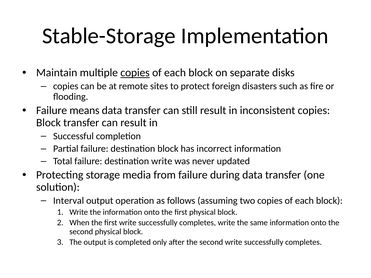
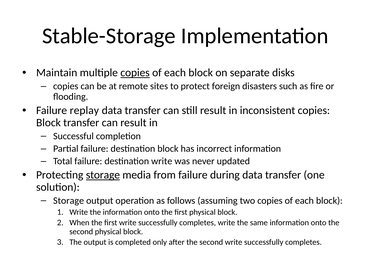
means: means -> replay (84, 111)
storage underline: none -> present (103, 175)
Interval: Interval -> Storage (69, 201)
